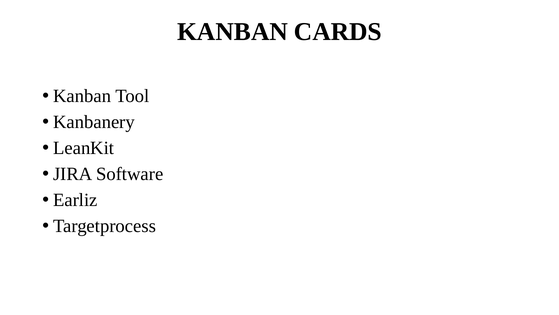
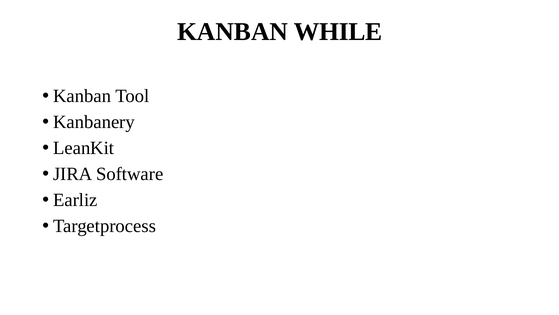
CARDS: CARDS -> WHILE (338, 32)
